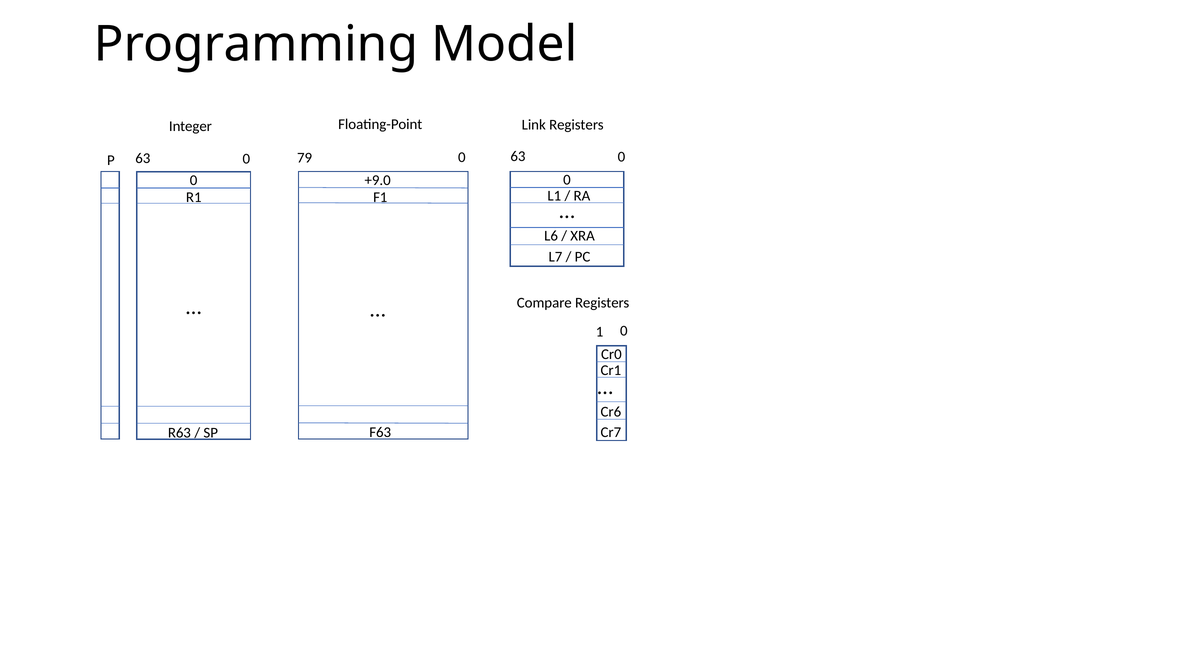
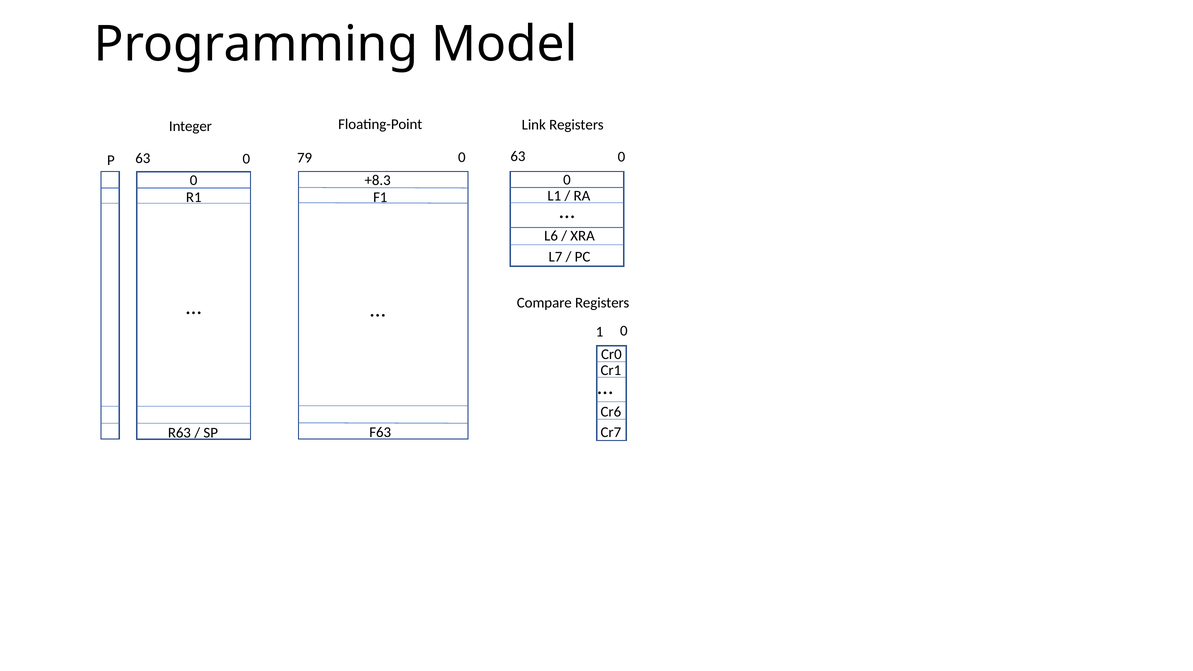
+9.0: +9.0 -> +8.3 (378, 181)
